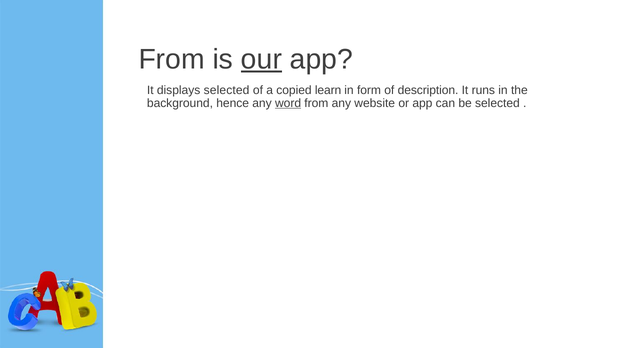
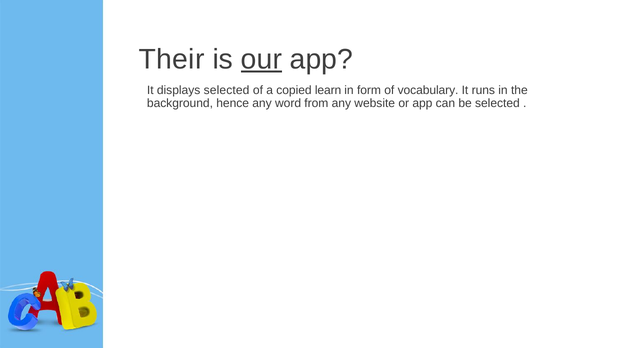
From: From -> Their (172, 59)
description: description -> vocabulary (428, 90)
word underline: present -> none (288, 103)
